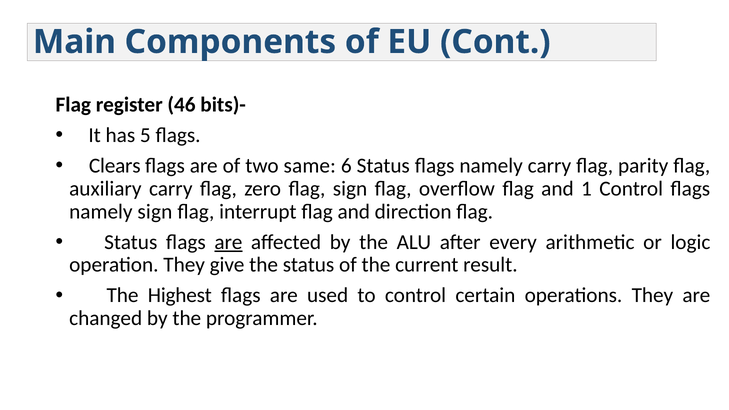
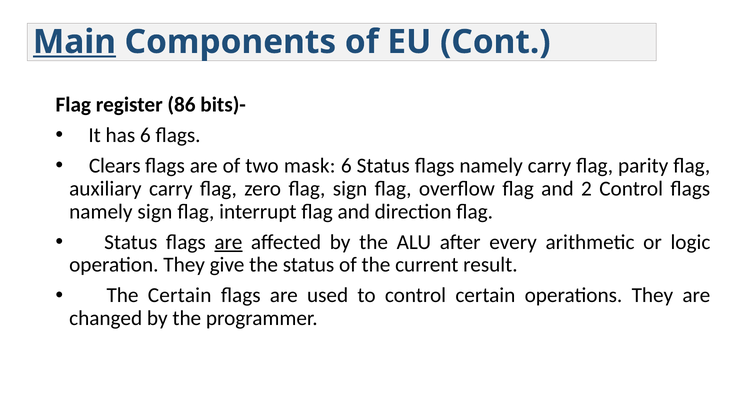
Main underline: none -> present (74, 42)
46: 46 -> 86 (181, 105)
has 5: 5 -> 6 (145, 135)
same: same -> mask (310, 166)
1: 1 -> 2 (586, 189)
The Highest: Highest -> Certain (180, 296)
